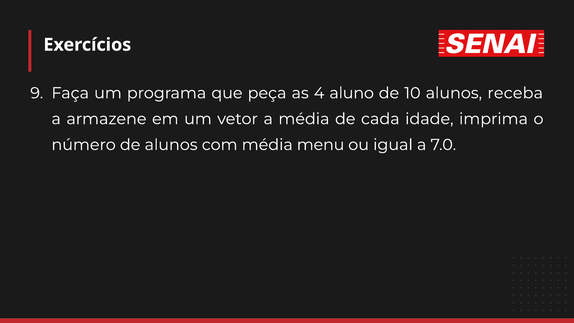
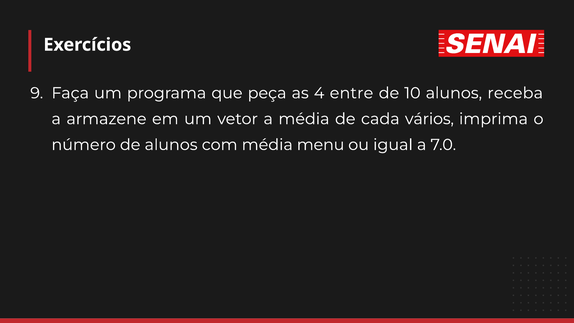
aluno: aluno -> entre (351, 93)
idade: idade -> vários (429, 119)
